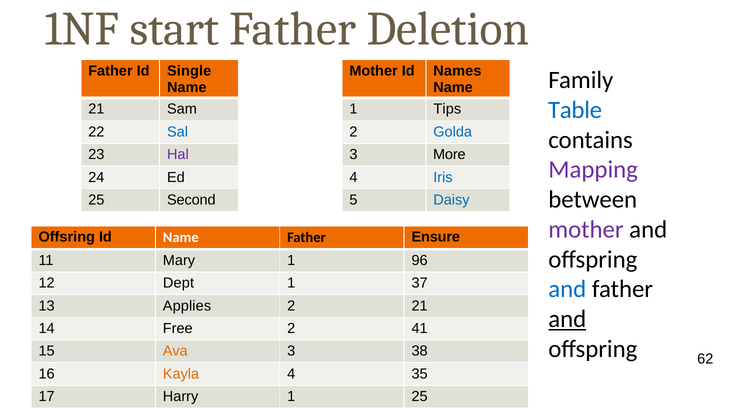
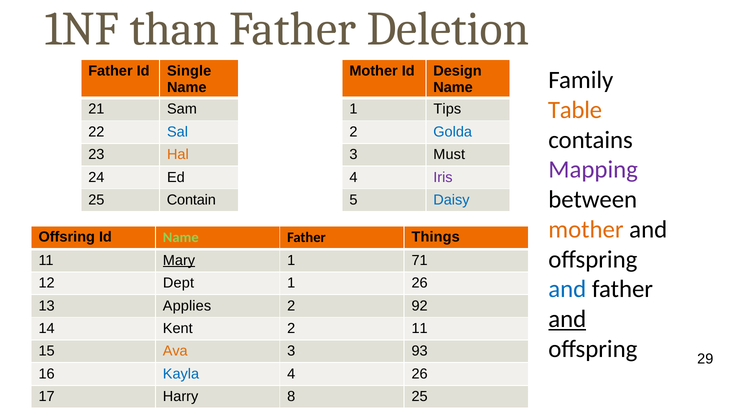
start: start -> than (175, 29)
Names: Names -> Design (457, 71)
Table colour: blue -> orange (575, 110)
Hal colour: purple -> orange (178, 154)
More: More -> Must (449, 154)
Iris colour: blue -> purple (443, 177)
Second: Second -> Contain (191, 200)
mother colour: purple -> orange (586, 229)
Name colour: white -> light green (181, 237)
Ensure: Ensure -> Things (436, 237)
Mary underline: none -> present (179, 260)
96: 96 -> 71 (420, 260)
1 37: 37 -> 26 (420, 283)
2 21: 21 -> 92 (420, 305)
Free: Free -> Kent (178, 328)
2 41: 41 -> 11 (420, 328)
62: 62 -> 29 (705, 359)
38: 38 -> 93 (420, 351)
Kayla colour: orange -> blue (181, 373)
4 35: 35 -> 26 (420, 373)
Harry 1: 1 -> 8 (291, 396)
